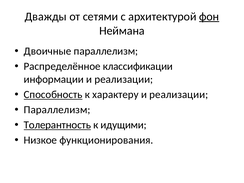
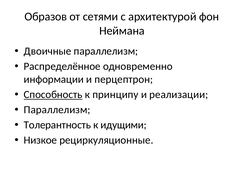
Дважды: Дважды -> Образов (46, 16)
фон underline: present -> none (209, 16)
классификации: классификации -> одновременно (138, 66)
информации и реализации: реализации -> перцептрон (124, 79)
характеру: характеру -> принципу (115, 95)
Толерантность underline: present -> none (57, 125)
функционирования: функционирования -> рециркуляционные (106, 140)
